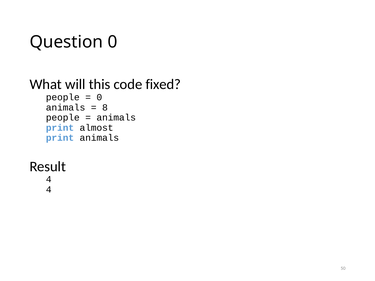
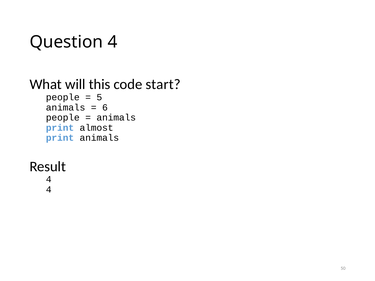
Question 0: 0 -> 4 (112, 42)
fixed: fixed -> start (163, 85)
0: 0 -> 5 (99, 97)
8: 8 -> 6 (105, 108)
